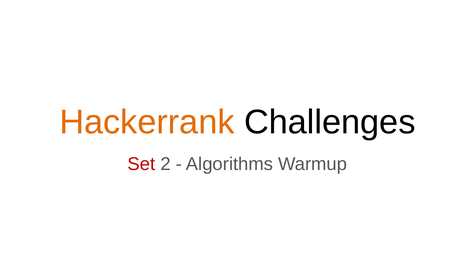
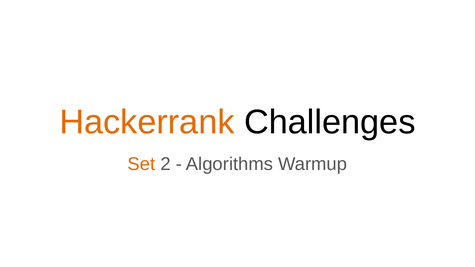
Set colour: red -> orange (141, 164)
